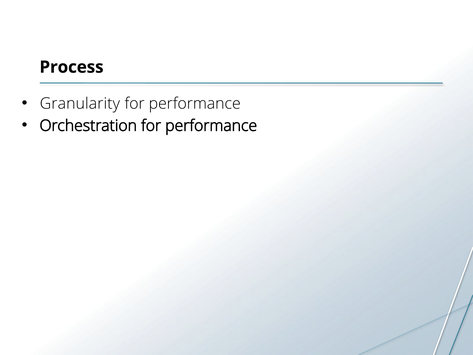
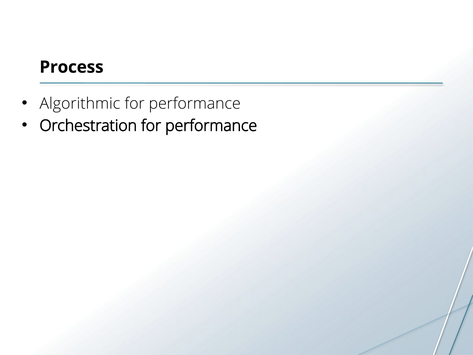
Granularity: Granularity -> Algorithmic (80, 104)
